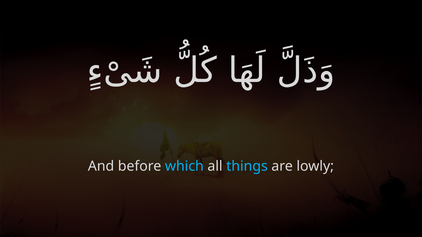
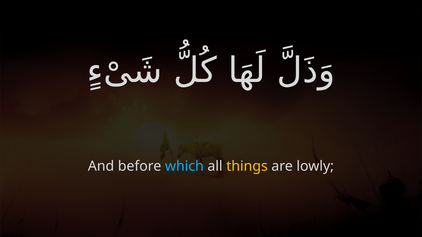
things colour: light blue -> yellow (247, 167)
